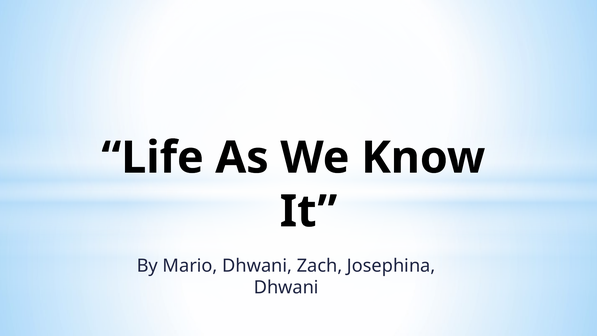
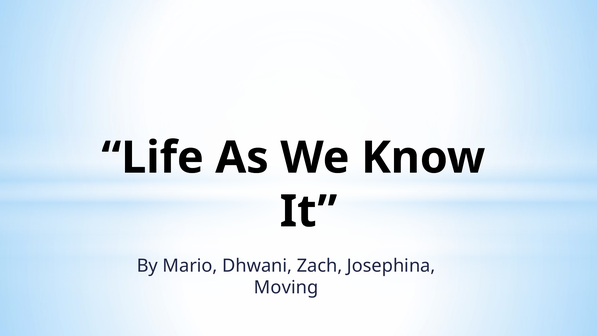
Dhwani: Dhwani -> Moving (286, 287)
